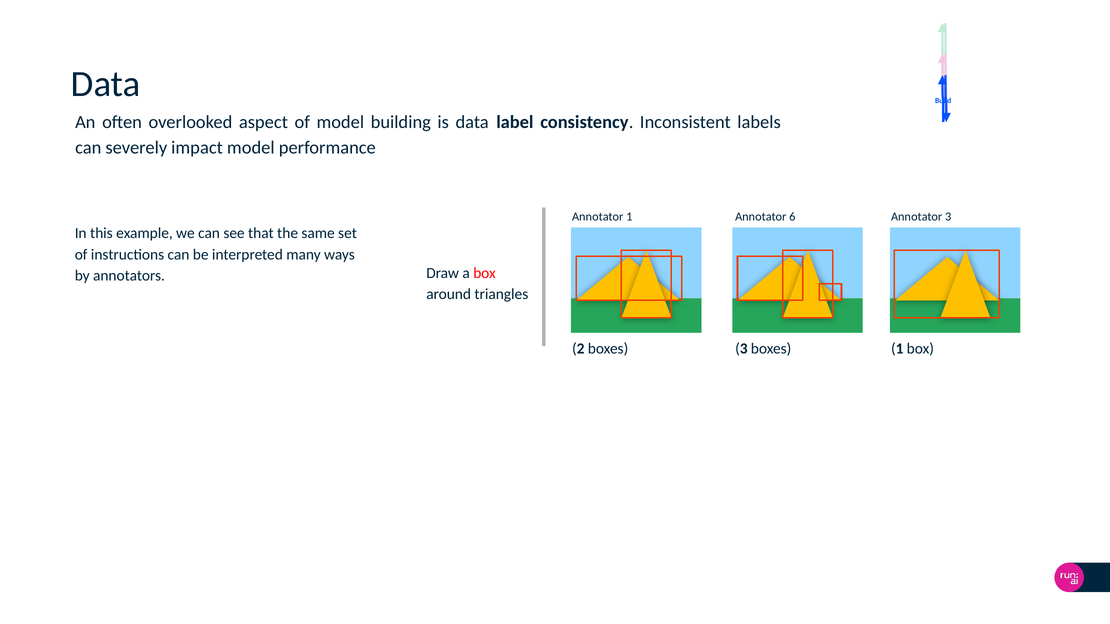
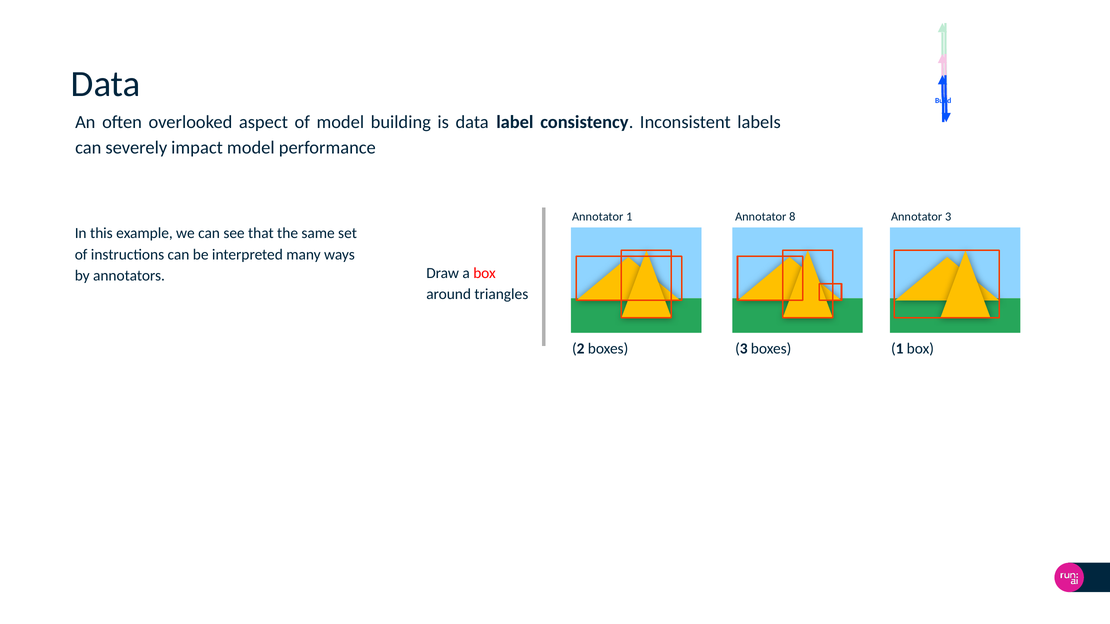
6: 6 -> 8 (792, 217)
